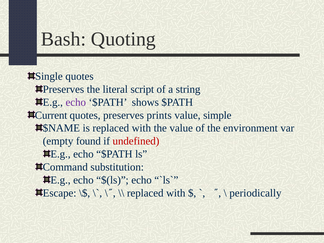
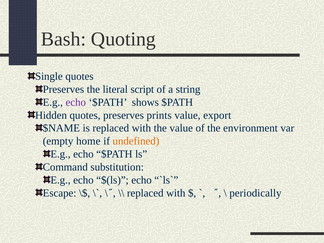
Current: Current -> Hidden (51, 115)
simple: simple -> export (217, 115)
found: found -> home (88, 141)
undefined colour: red -> orange (136, 141)
